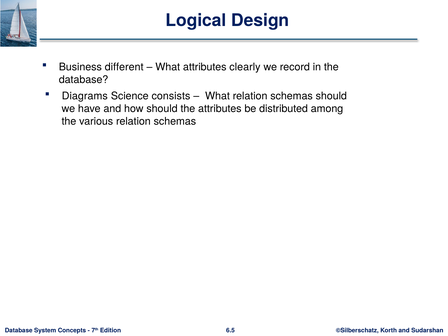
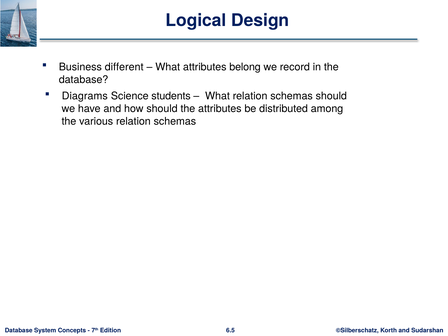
clearly: clearly -> belong (245, 67)
consists: consists -> students (171, 96)
